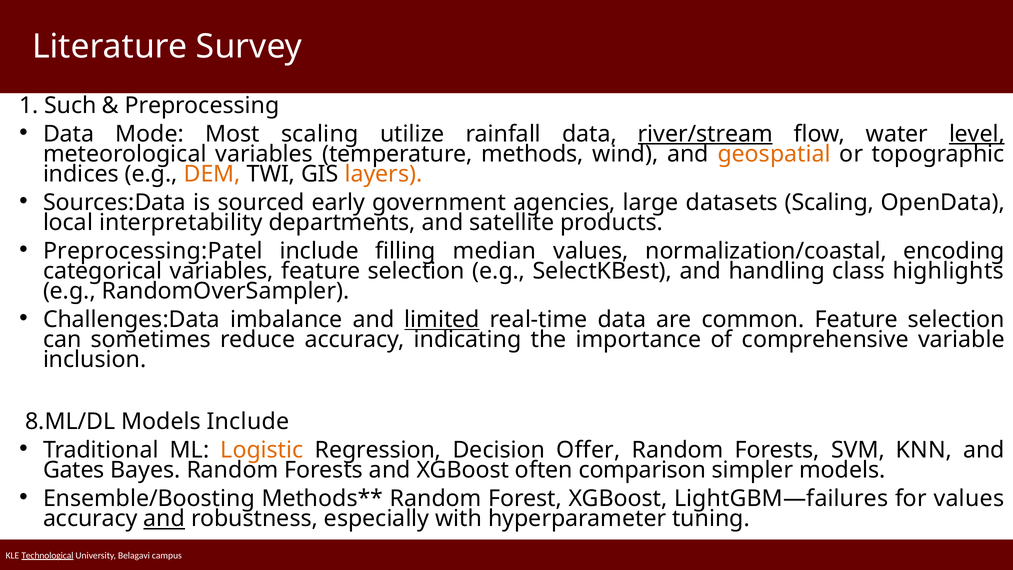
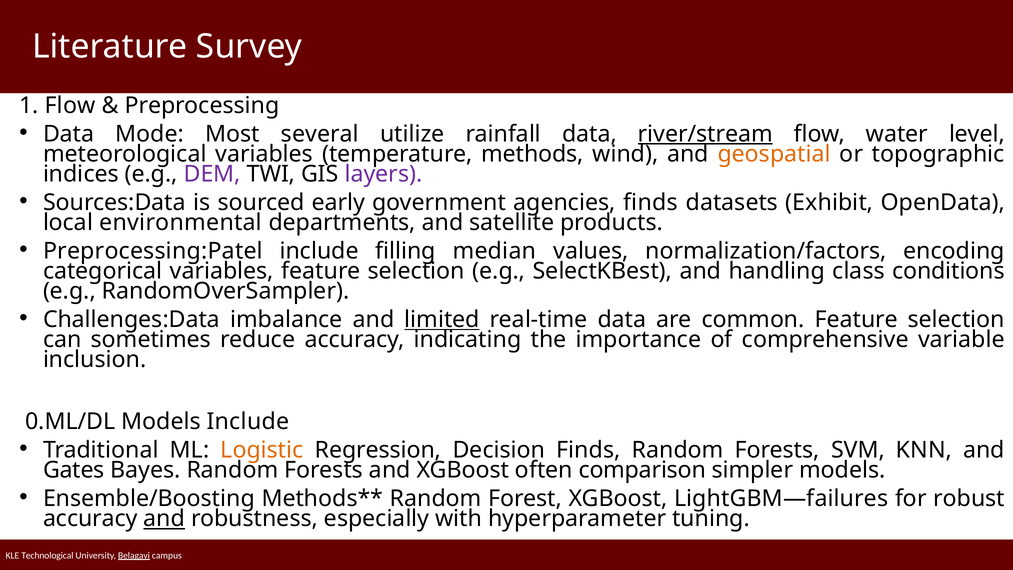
1 Such: Such -> Flow (70, 105)
Most scaling: scaling -> several (320, 134)
level underline: present -> none (977, 134)
DEM colour: orange -> purple (212, 174)
layers colour: orange -> purple (383, 174)
agencies large: large -> finds (651, 202)
datasets Scaling: Scaling -> Exhibit (829, 202)
interpretability: interpretability -> environmental (181, 222)
normalization/coastal: normalization/coastal -> normalization/factors (766, 251)
highlights: highlights -> conditions (948, 271)
8.ML/DL: 8.ML/DL -> 0.ML/DL (70, 421)
Decision Offer: Offer -> Finds (588, 450)
for values: values -> robust (969, 498)
Technological underline: present -> none (47, 555)
Belagavi underline: none -> present (134, 555)
